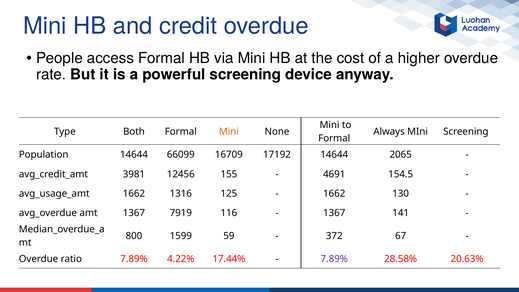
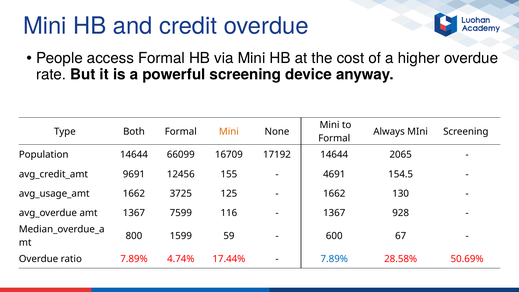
3981: 3981 -> 9691 (134, 174)
1316: 1316 -> 3725 (181, 193)
7919: 7919 -> 7599 (181, 213)
141: 141 -> 928 (401, 213)
372: 372 -> 600 (334, 236)
4.22%: 4.22% -> 4.74% (181, 259)
7.89% colour: purple -> blue (334, 259)
20.63%: 20.63% -> 50.69% (467, 259)
